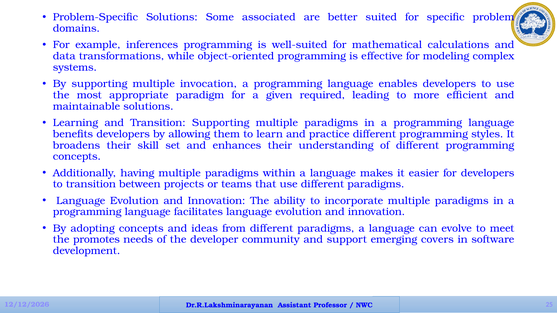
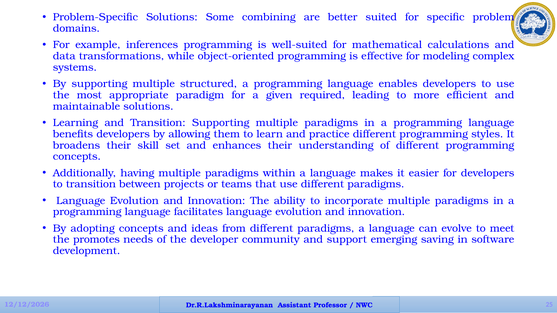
associated: associated -> combining (269, 17)
invocation: invocation -> structured (209, 84)
covers: covers -> saving (437, 240)
